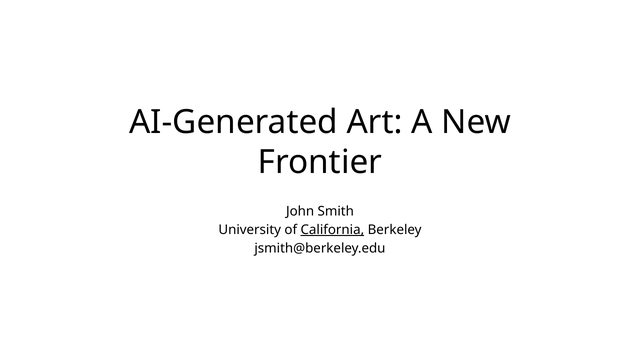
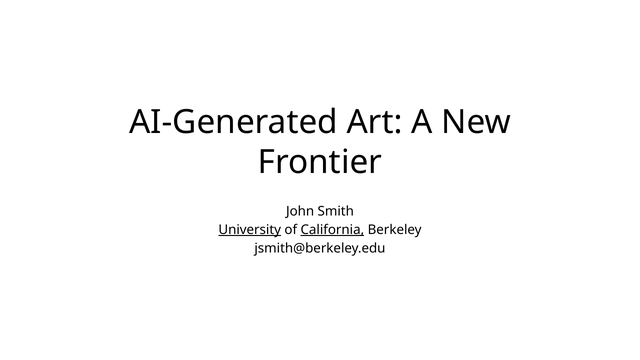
University underline: none -> present (250, 230)
